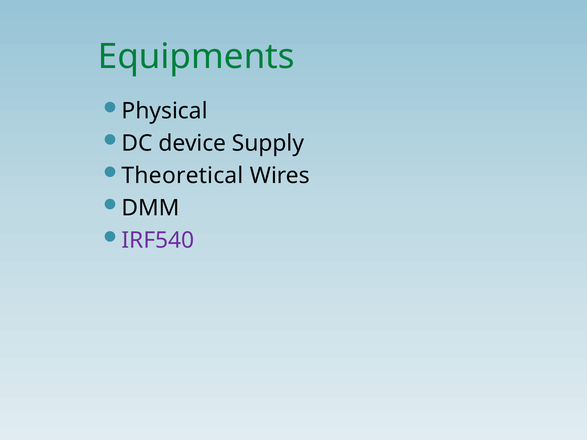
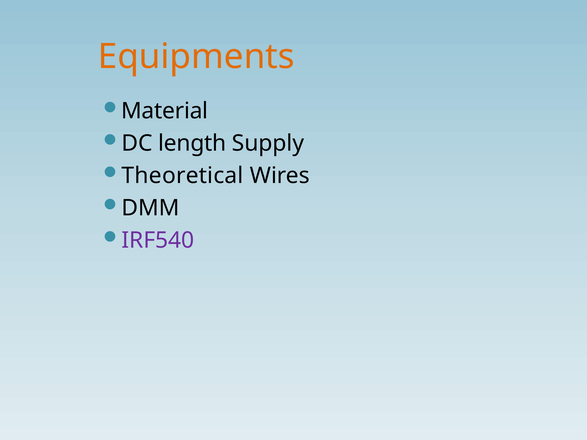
Equipments colour: green -> orange (196, 57)
Physical: Physical -> Material (165, 111)
device: device -> length (192, 143)
